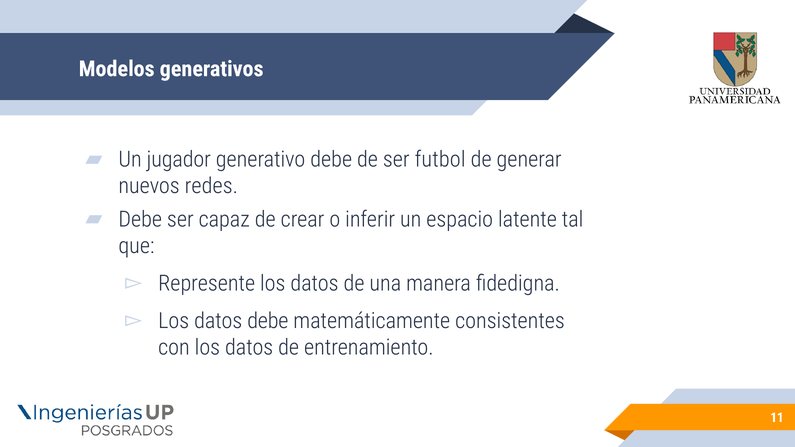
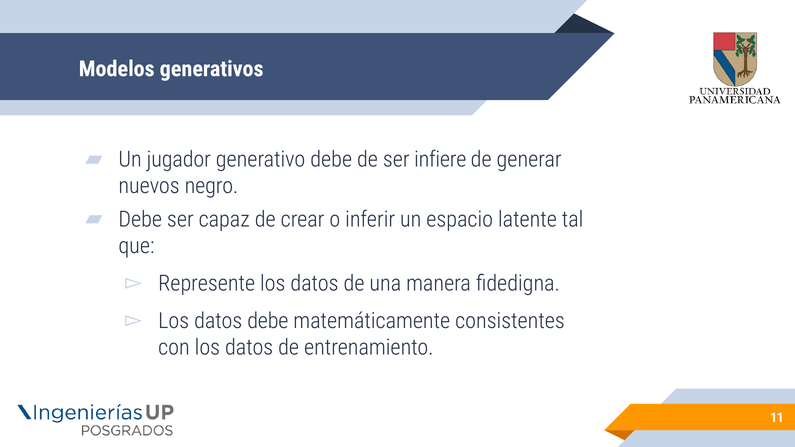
futbol: futbol -> infiere (440, 160)
redes: redes -> negro (211, 186)
